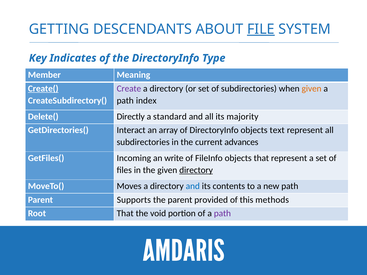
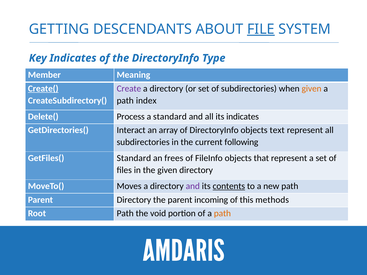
Directly: Directly -> Process (131, 117)
its majority: majority -> indicates (243, 117)
advances: advances -> following (241, 142)
GetFiles( Incoming: Incoming -> Standard (134, 158)
write: write -> frees (174, 158)
directory underline: present -> none (196, 170)
and colour: blue -> purple (193, 186)
contents underline: none -> present (229, 186)
Parent Supports: Supports -> Directory (134, 200)
provided: provided -> incoming (211, 200)
Root That: That -> Path (125, 214)
path colour: purple -> orange (222, 214)
